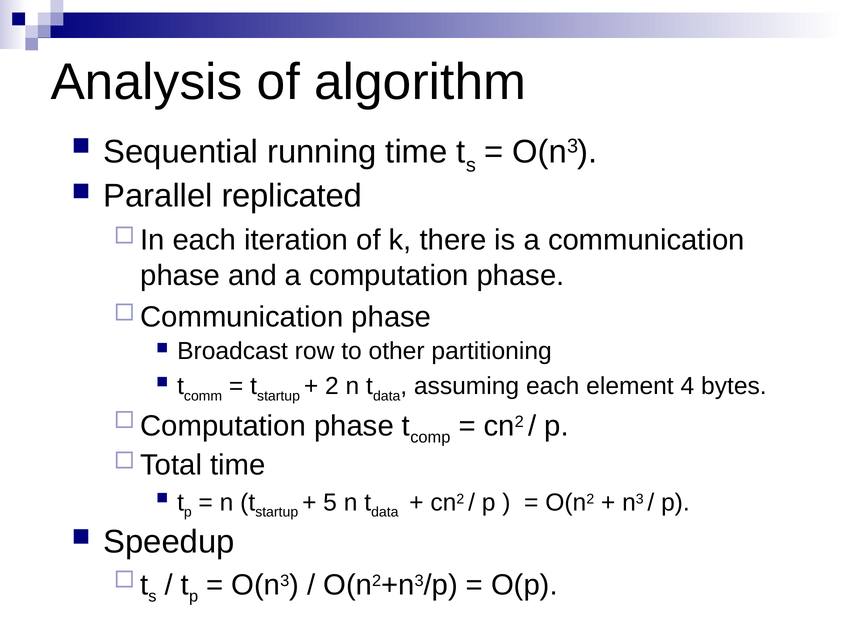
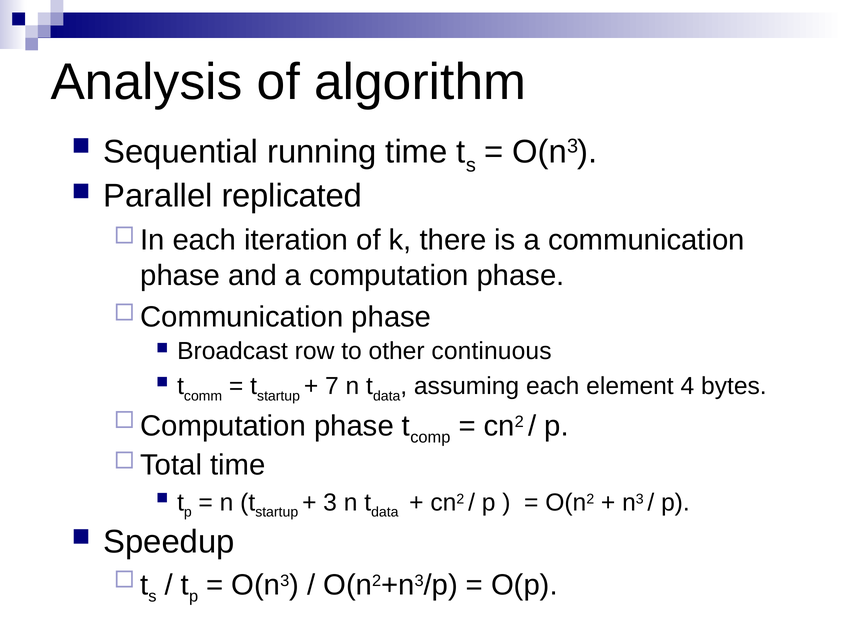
partitioning: partitioning -> continuous (492, 351)
2: 2 -> 7 (332, 386)
5: 5 -> 3 (330, 503)
